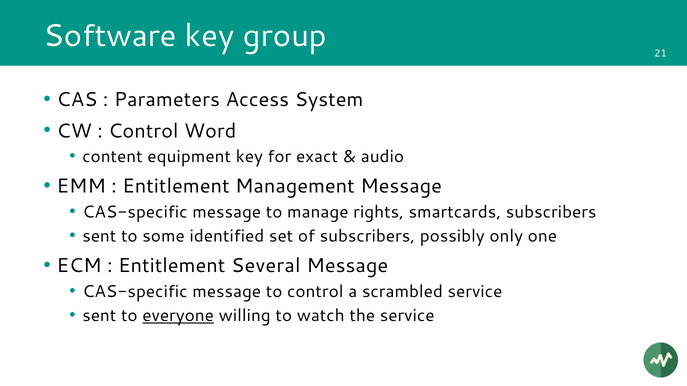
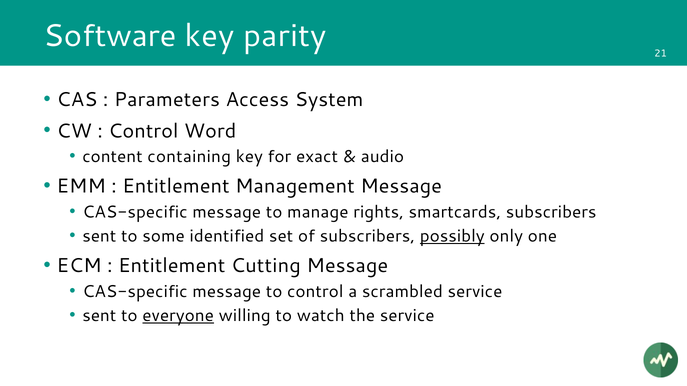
group: group -> parity (285, 36)
equipment: equipment -> containing (189, 157)
possibly underline: none -> present (452, 236)
Several: Several -> Cutting (266, 266)
